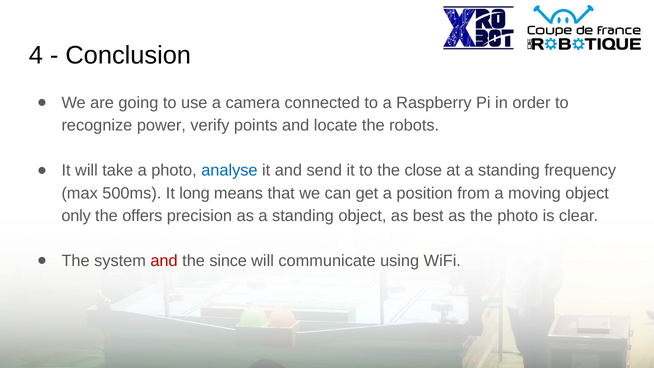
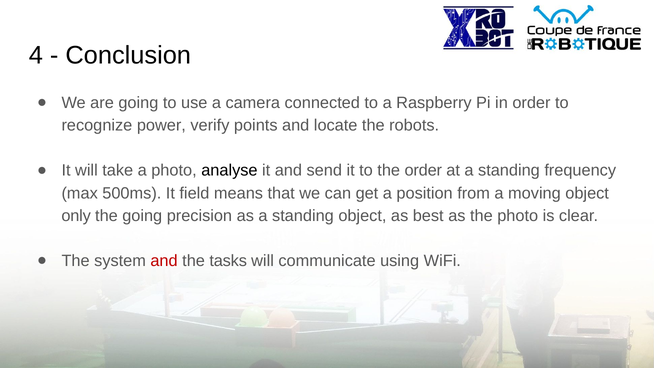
analyse colour: blue -> black (229, 171)
the close: close -> order (423, 171)
long: long -> field (194, 193)
the offers: offers -> going (142, 216)
since: since -> tasks (228, 261)
